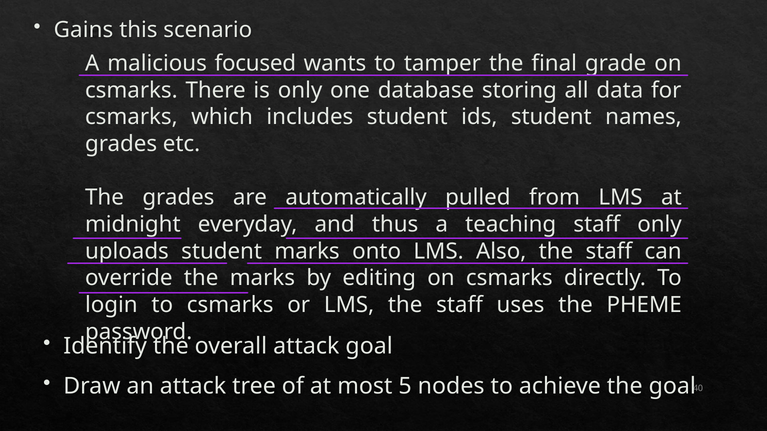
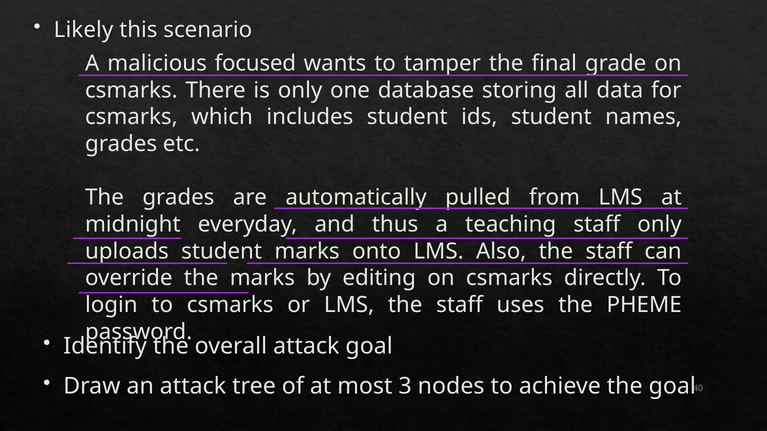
Gains: Gains -> Likely (84, 30)
5: 5 -> 3 (405, 387)
